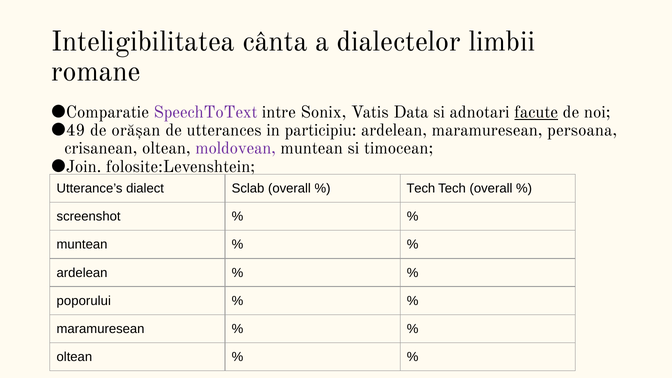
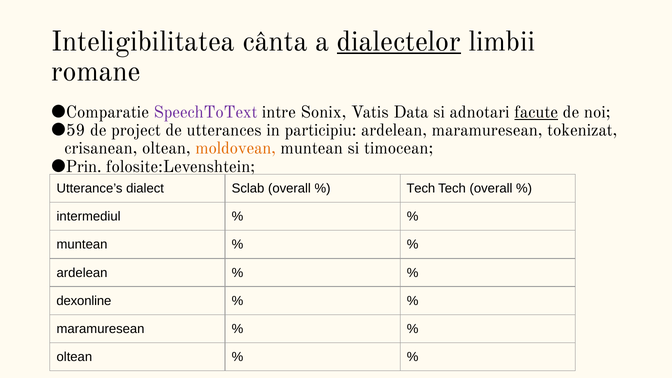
dialectelor underline: none -> present (399, 41)
49: 49 -> 59 (76, 130)
orășan: orășan -> project (136, 130)
persoana: persoana -> tokenizat (582, 130)
moldovean colour: purple -> orange (236, 148)
Join: Join -> Prin (84, 167)
screenshot: screenshot -> intermediul (89, 217)
poporului: poporului -> dexonline (84, 301)
